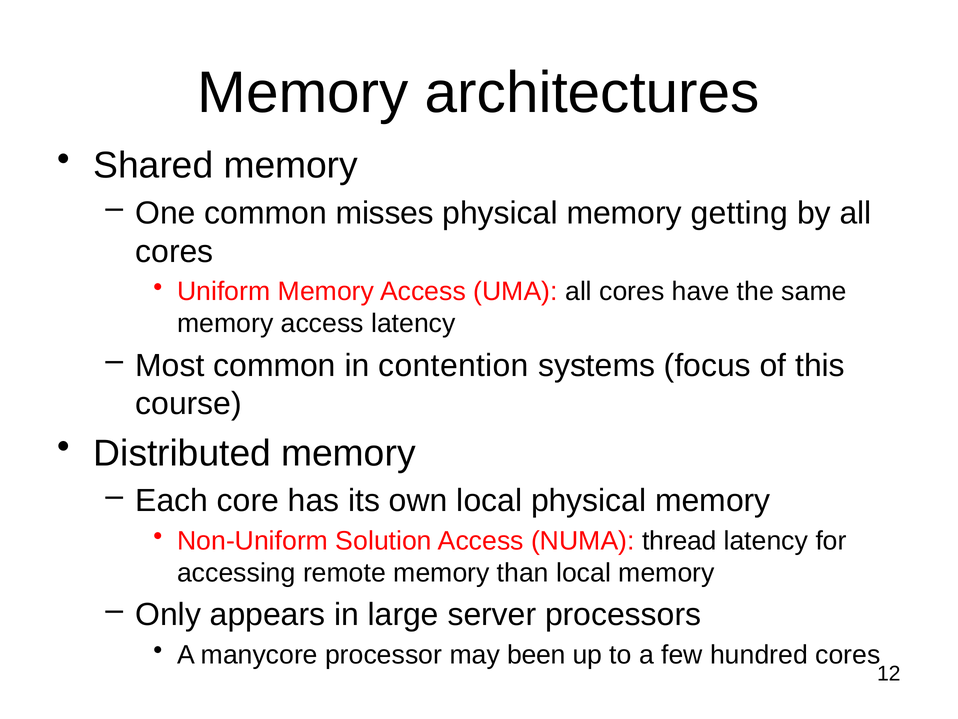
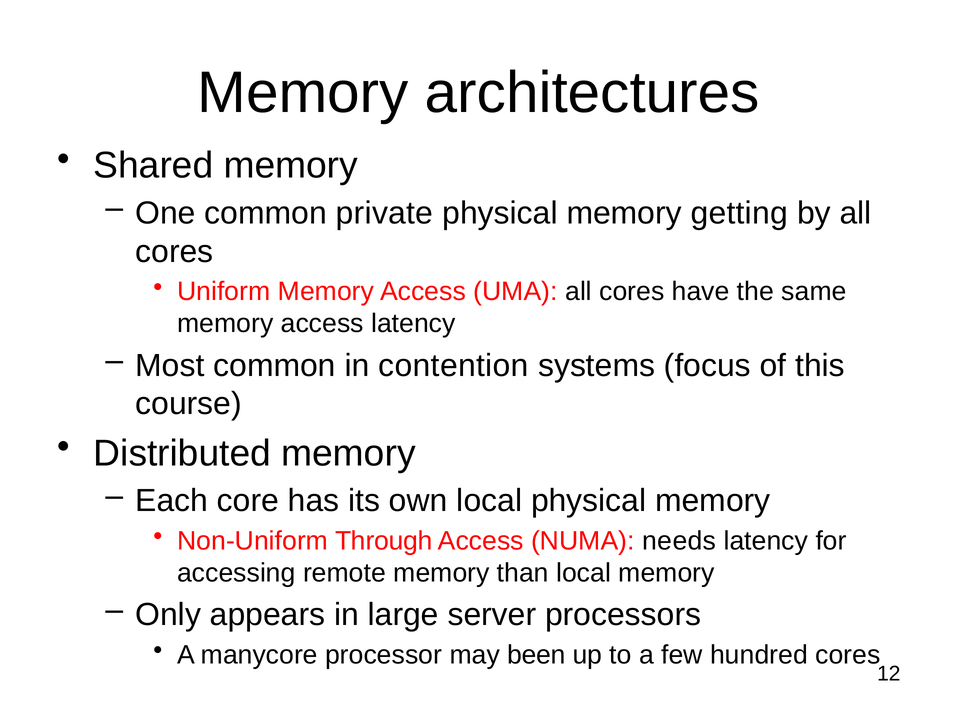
misses: misses -> private (384, 213)
Solution: Solution -> Through (384, 541)
thread: thread -> needs (679, 541)
